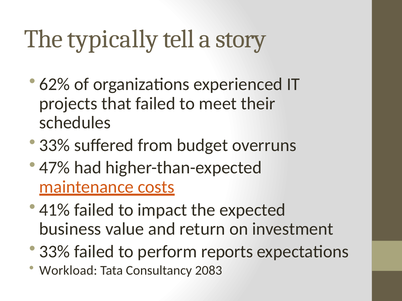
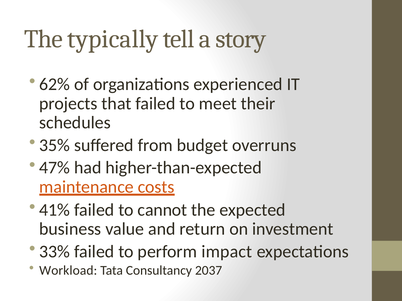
33%: 33% -> 35% (55, 145)
impact: impact -> cannot (162, 210)
reports: reports -> impact (227, 252)
2083: 2083 -> 2037 (209, 271)
